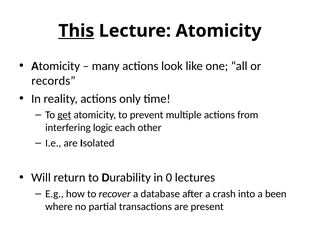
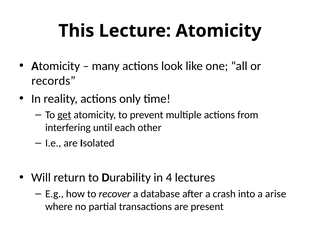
This underline: present -> none (76, 31)
logic: logic -> until (103, 128)
0: 0 -> 4 (169, 178)
been: been -> arise (276, 194)
